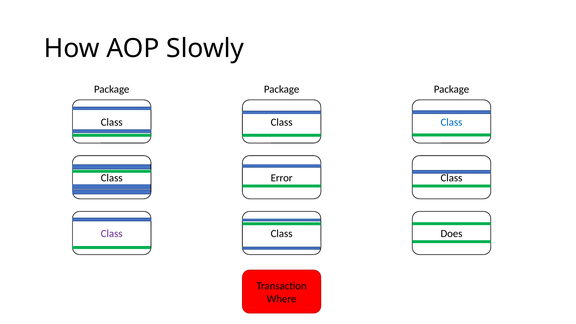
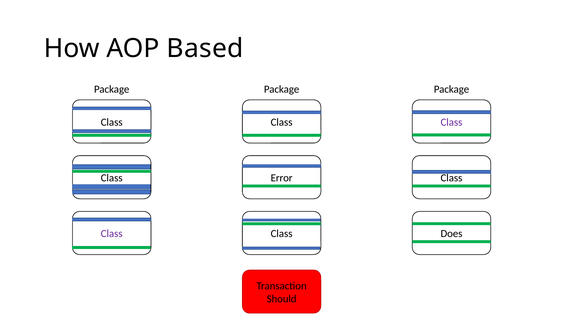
Slowly: Slowly -> Based (205, 48)
Class colour: blue -> purple (451, 122)
Where: Where -> Should (282, 299)
